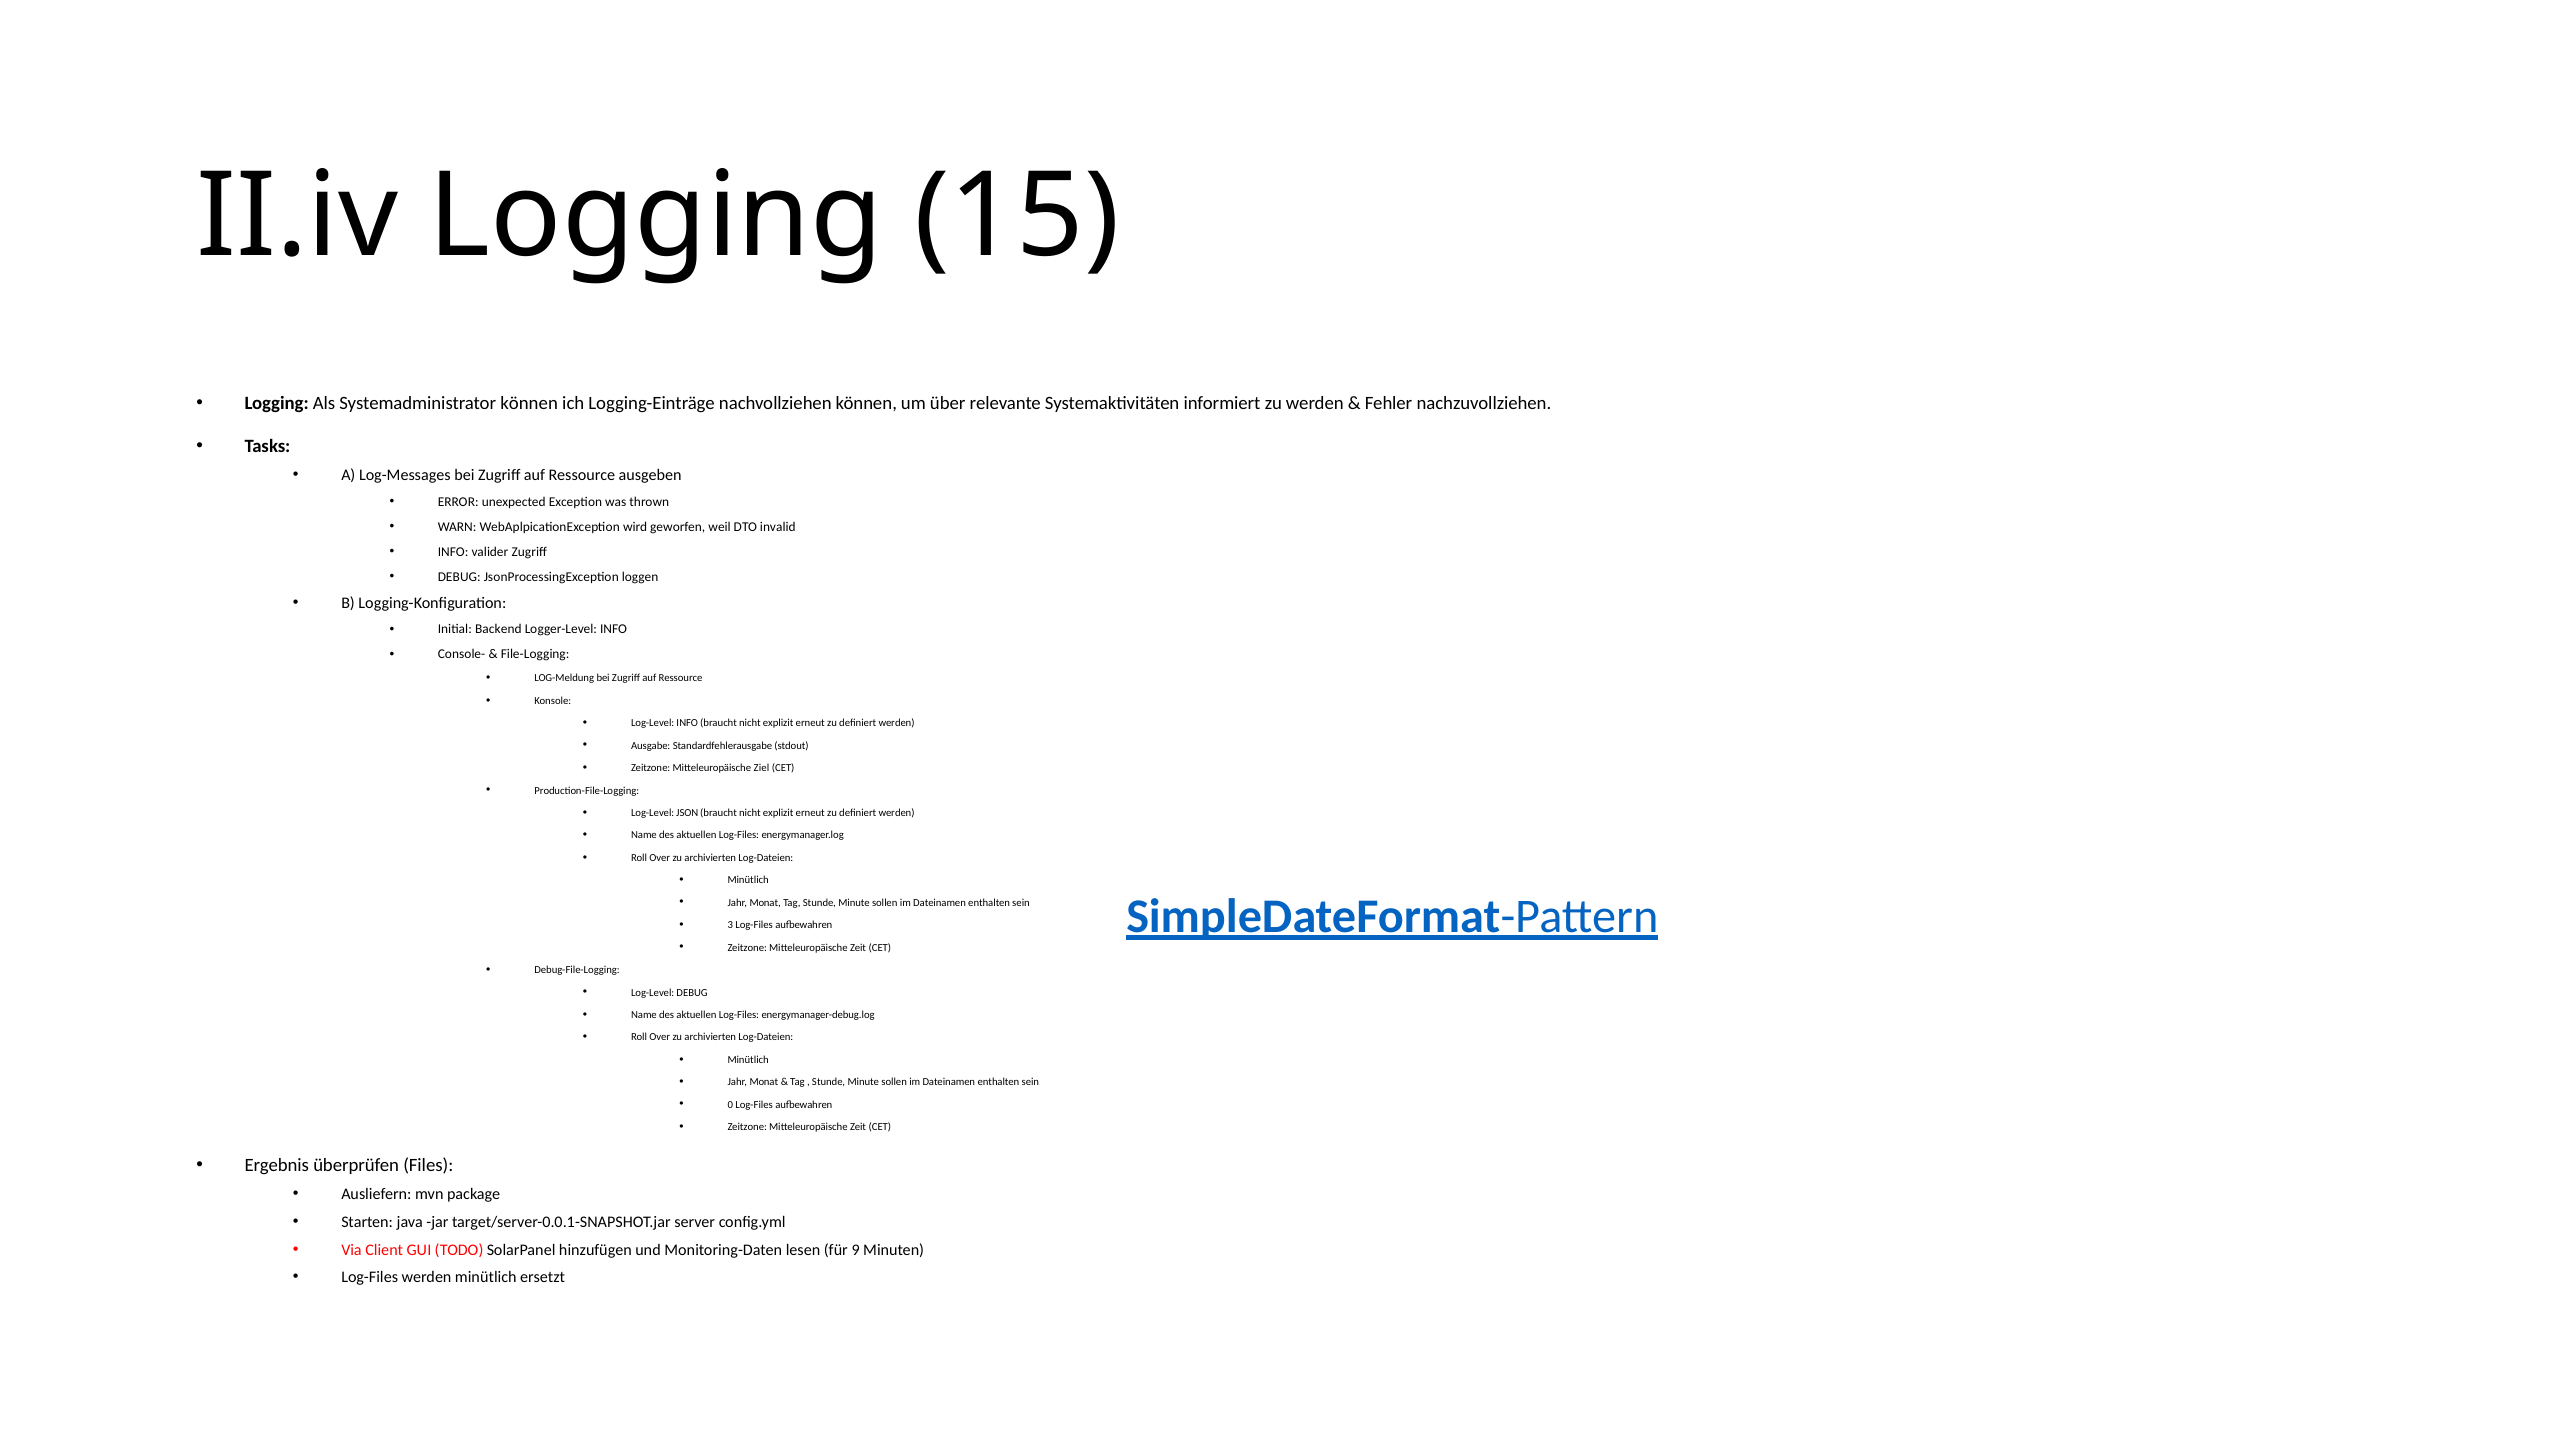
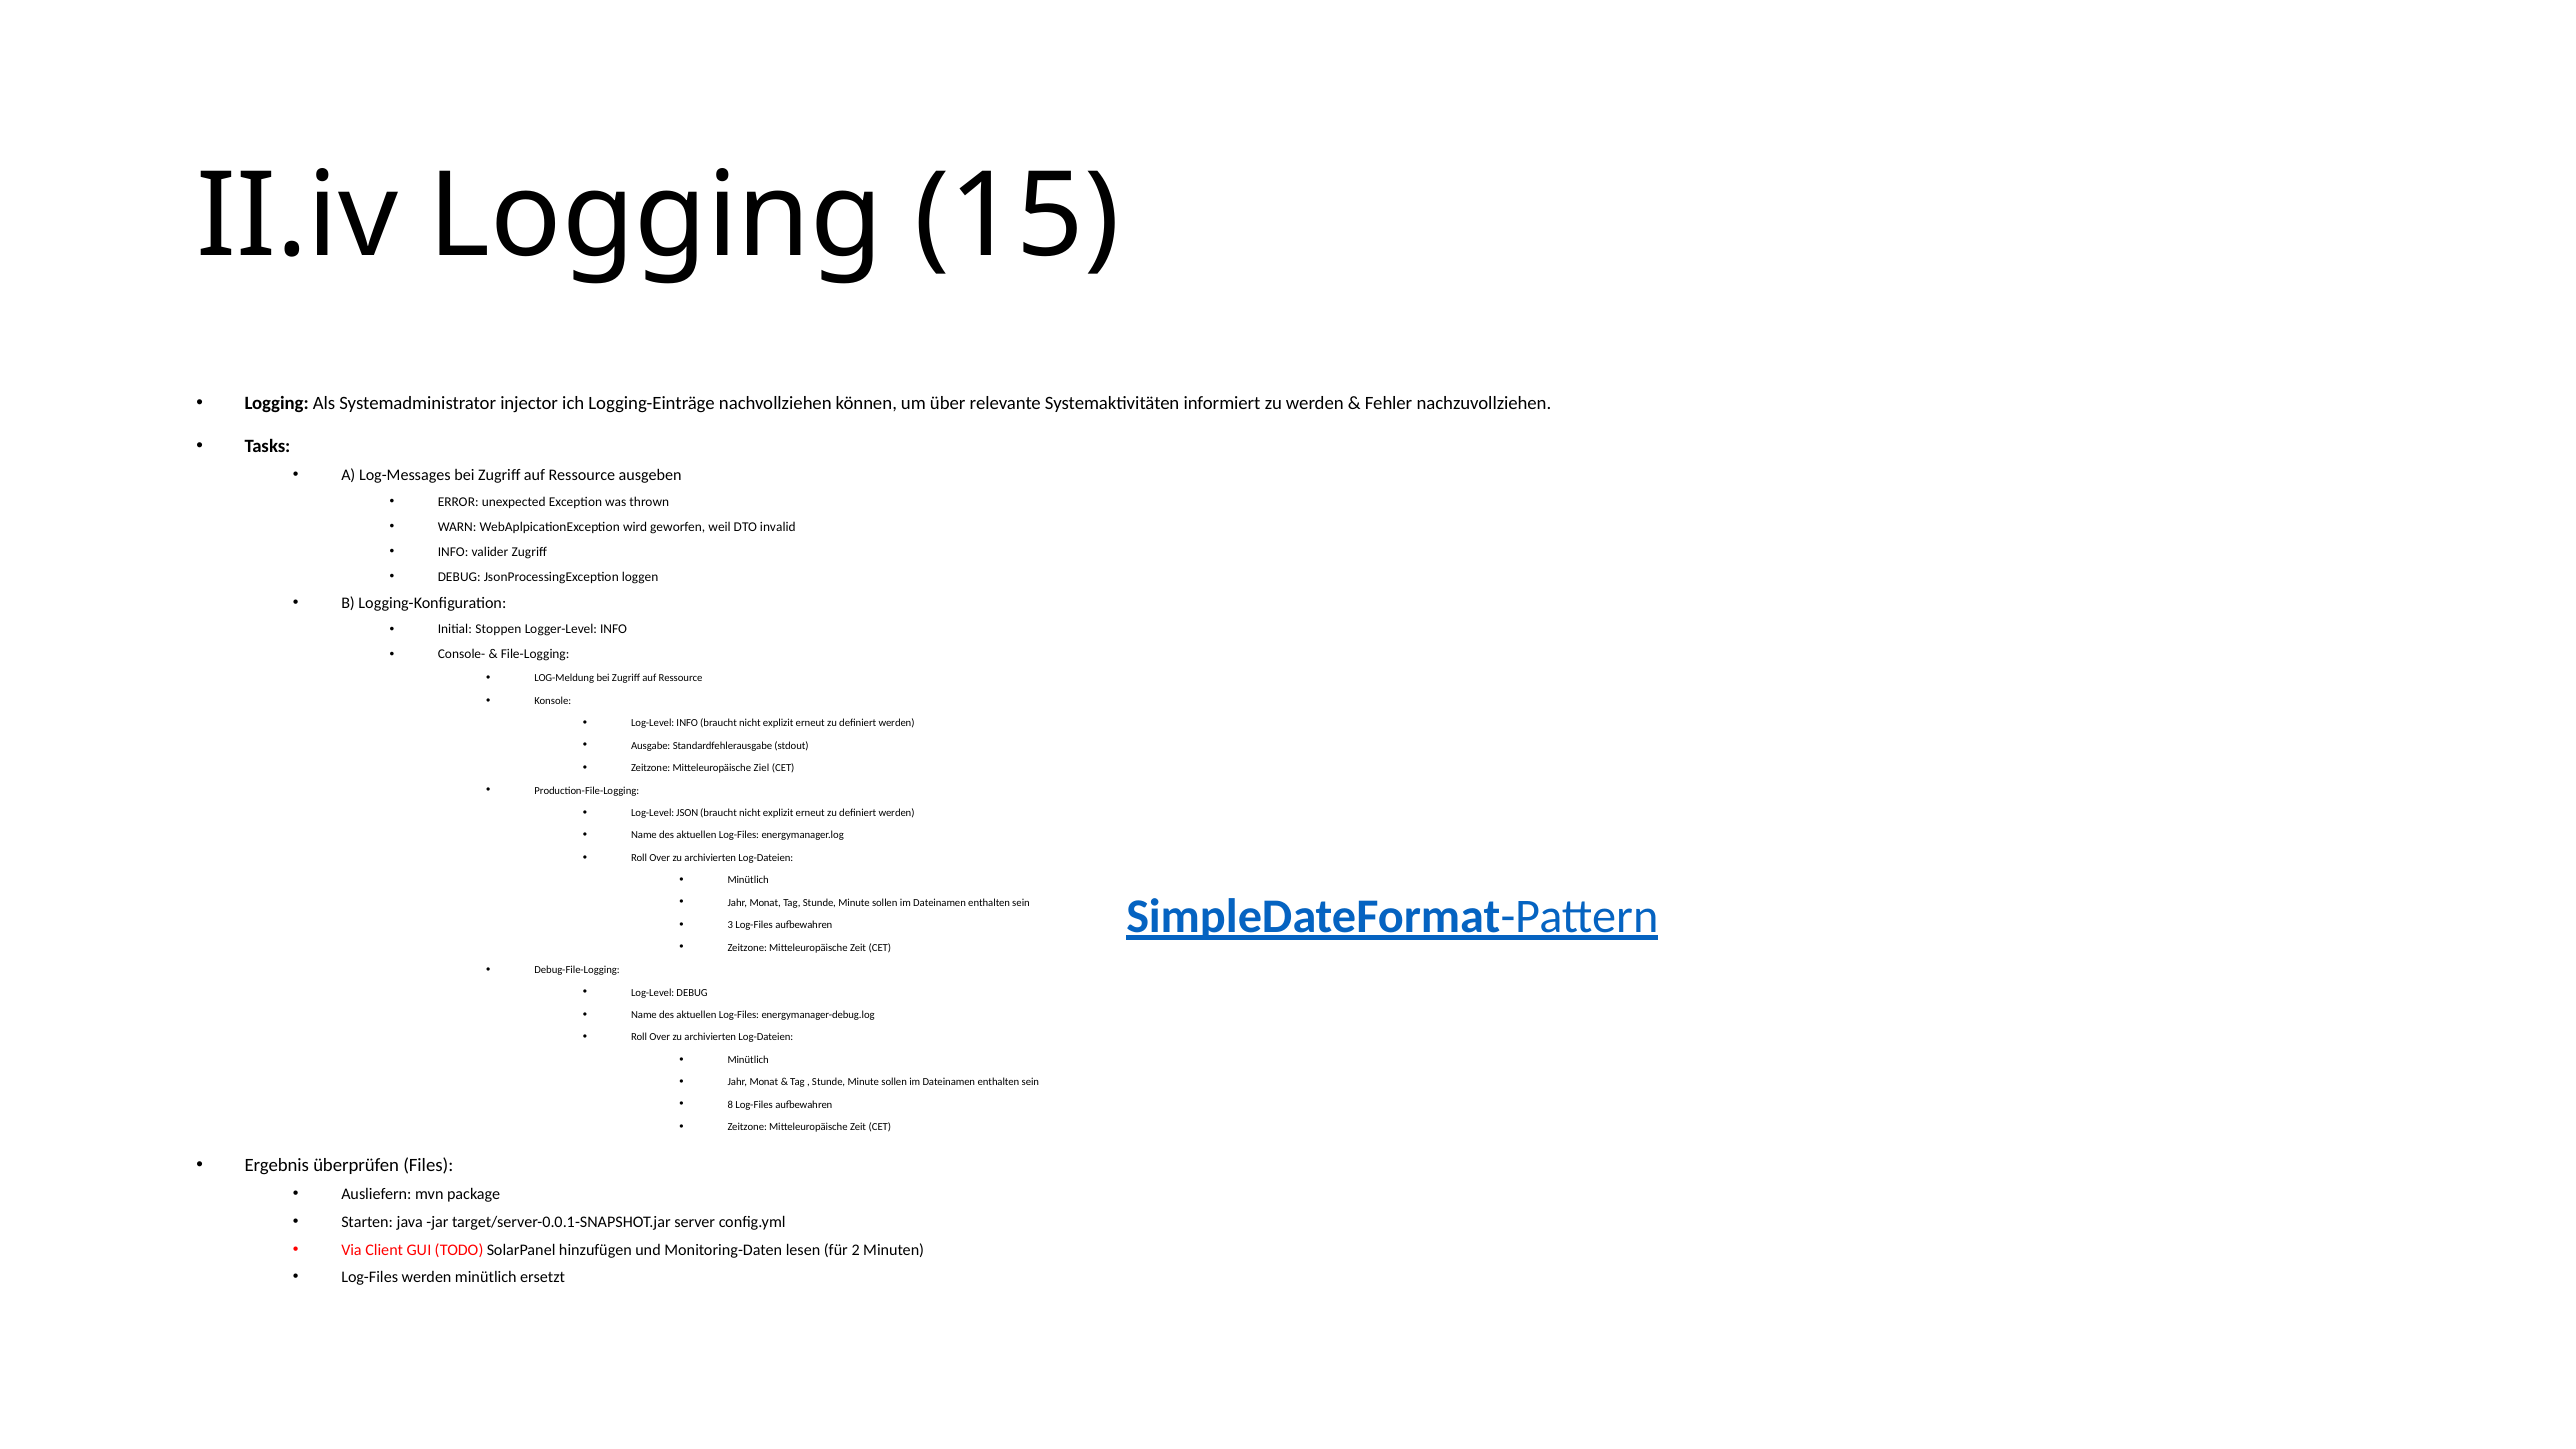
Systemadministrator können: können -> injector (529, 404)
Backend: Backend -> Stoppen (498, 629)
0: 0 -> 8 (730, 1105)
9: 9 -> 2 (856, 1250)
